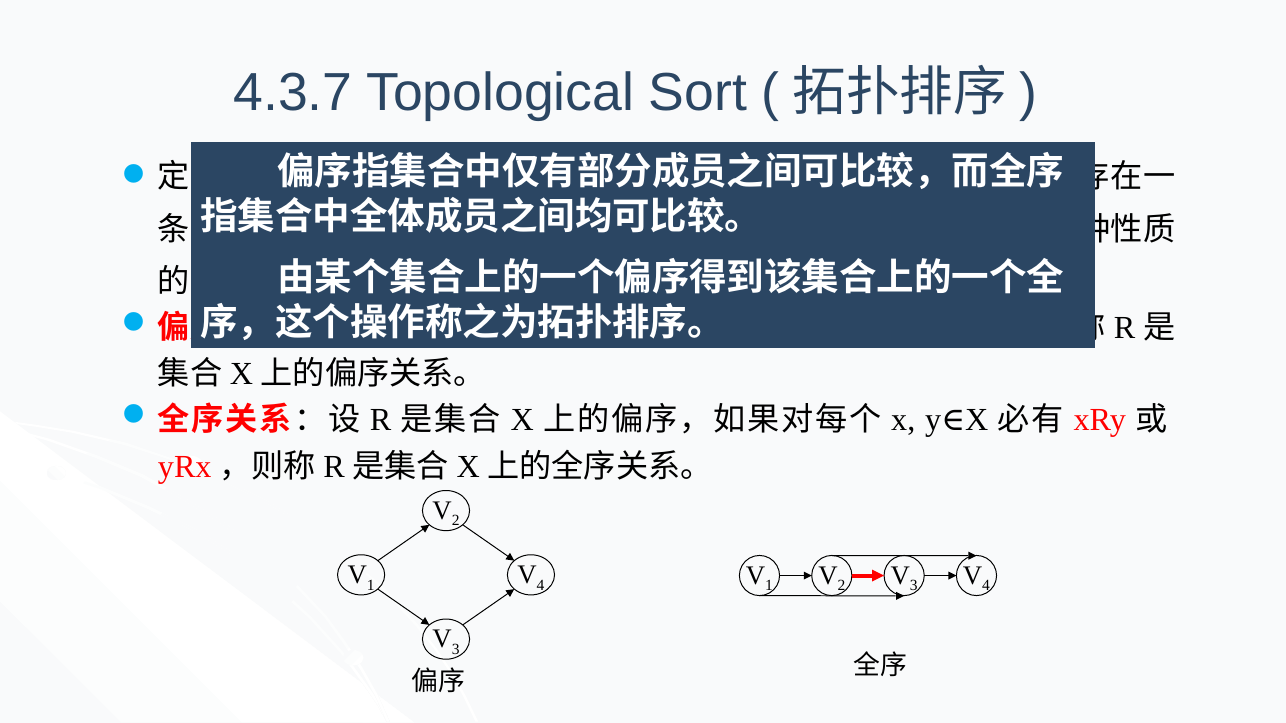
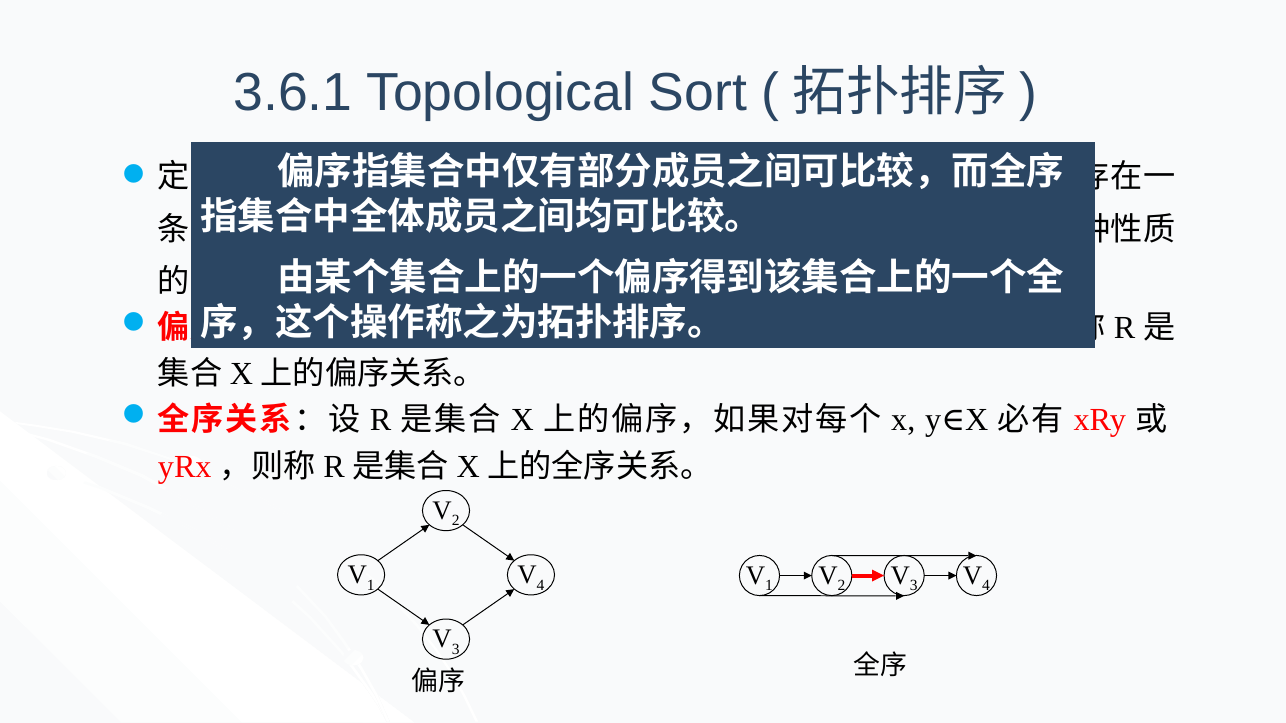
4.3.7: 4.3.7 -> 3.6.1 (293, 93)
